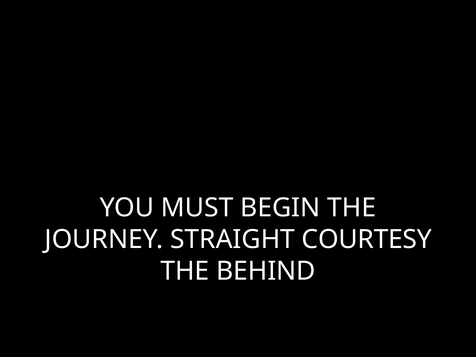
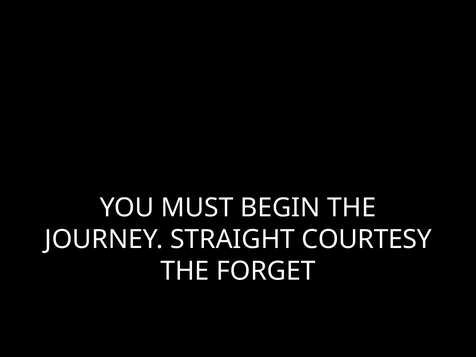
BEHIND: BEHIND -> FORGET (266, 271)
